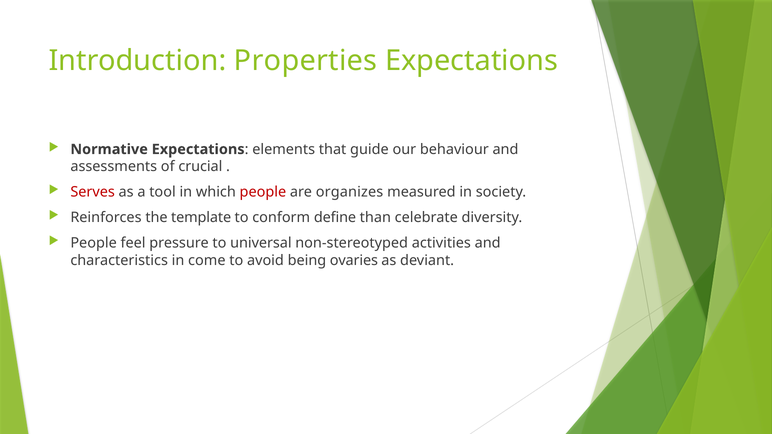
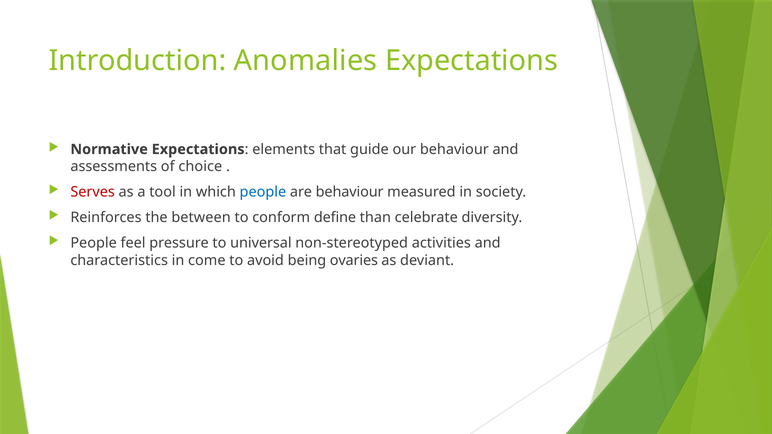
Properties: Properties -> Anomalies (306, 61)
crucial: crucial -> choice (200, 167)
people colour: red -> blue (263, 192)
are organizes: organizes -> behaviour (350, 192)
template: template -> between (201, 218)
